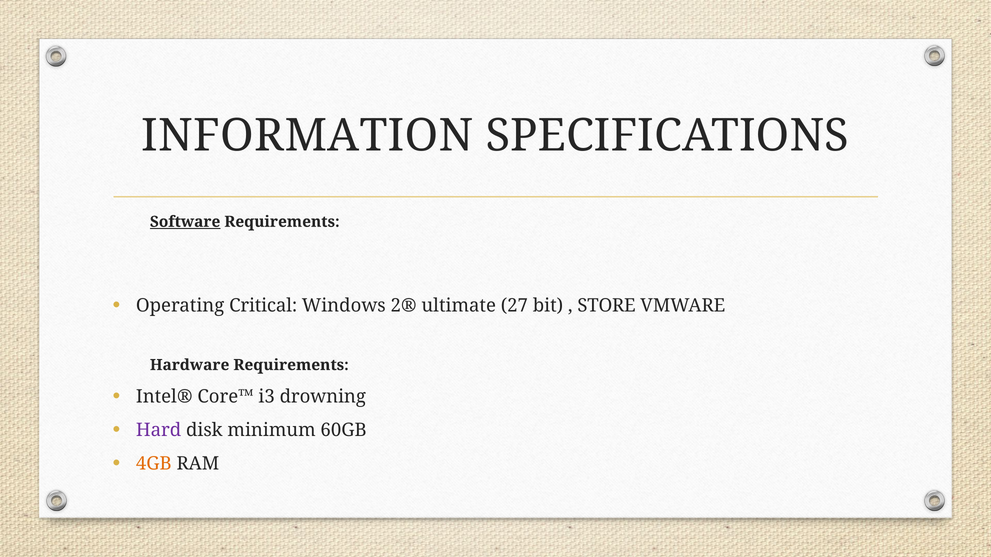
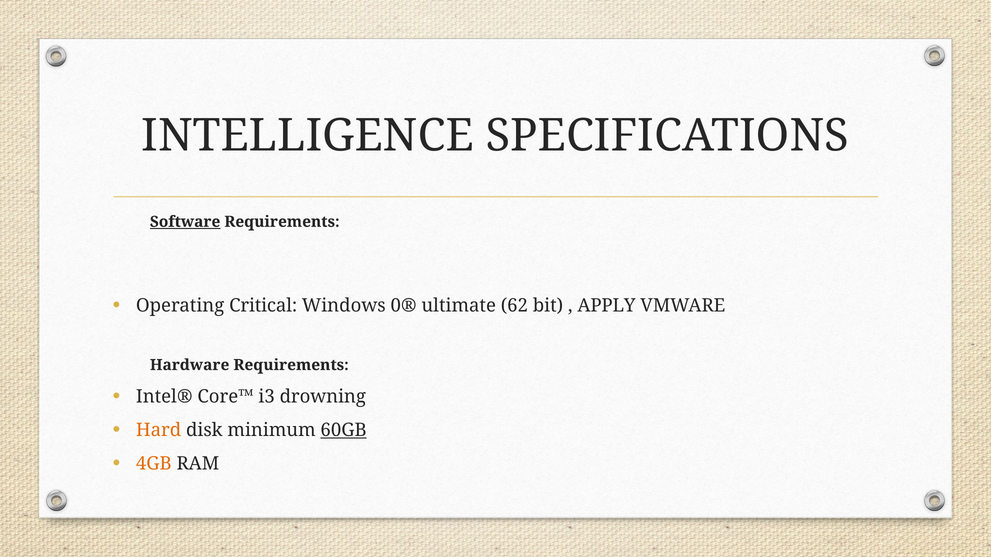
INFORMATION: INFORMATION -> INTELLIGENCE (308, 136)
2®: 2® -> 0® (404, 306)
27: 27 -> 62 (514, 306)
STORE: STORE -> APPLY (607, 306)
Hard colour: purple -> orange (159, 431)
60GB underline: none -> present (344, 431)
